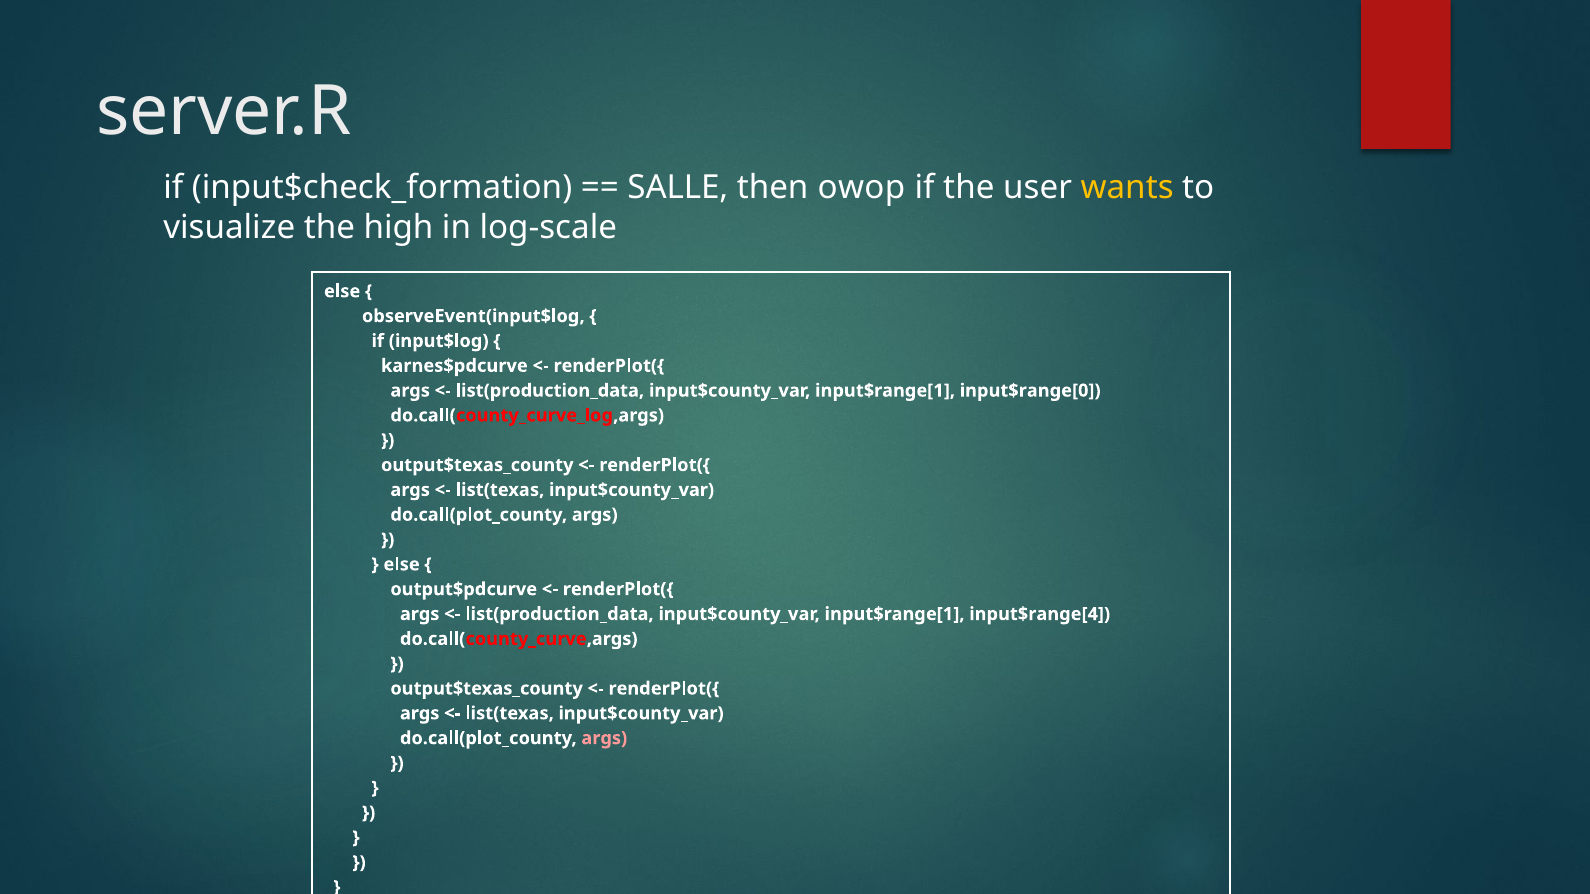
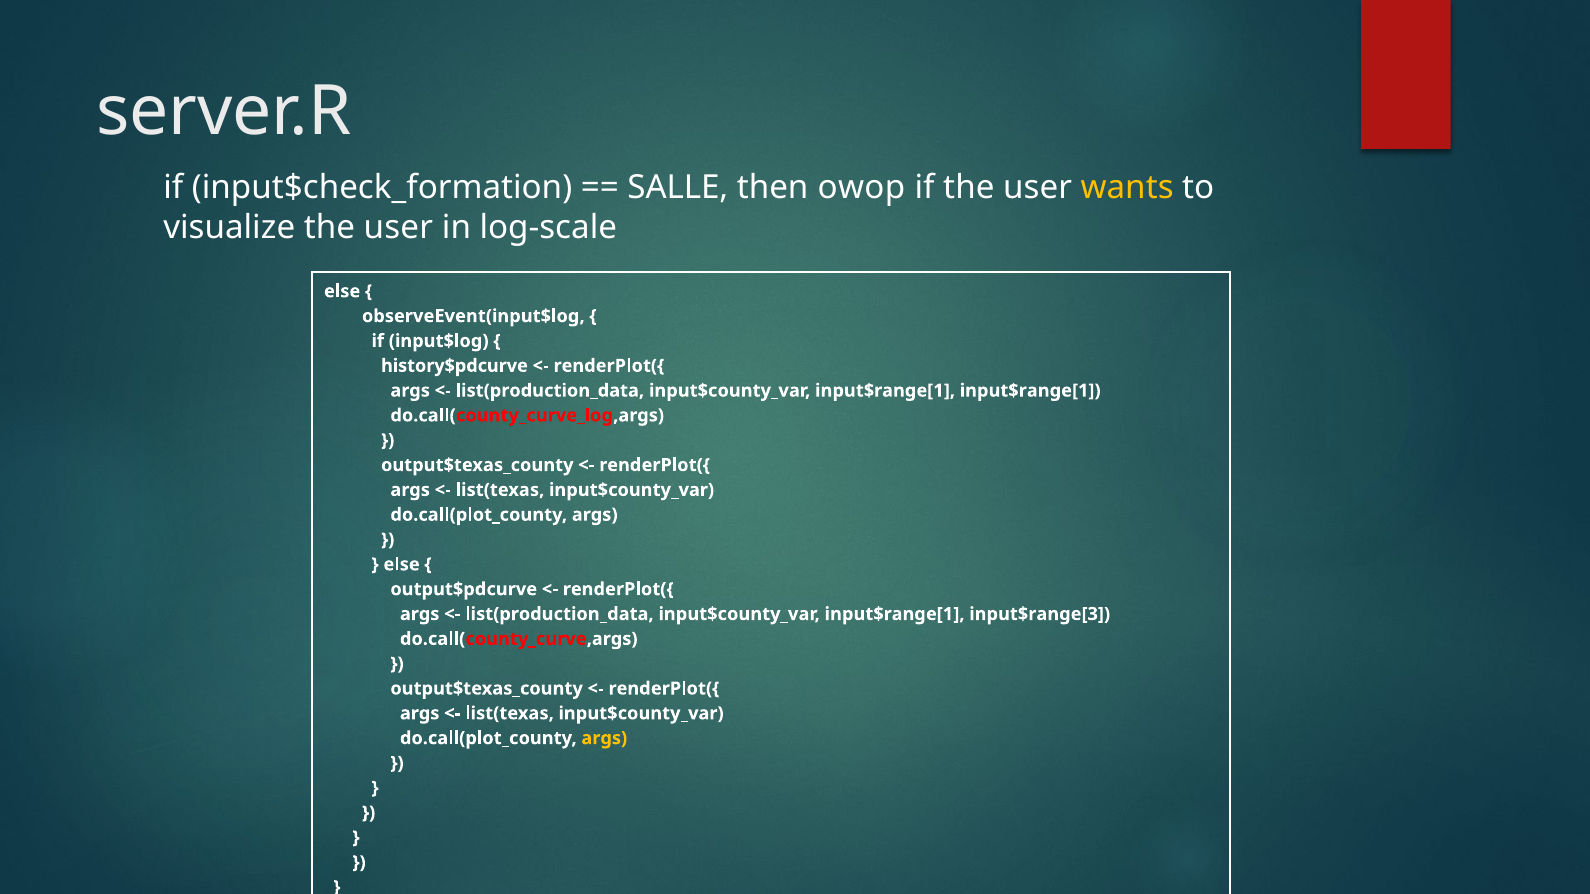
visualize the high: high -> user (398, 227)
karnes$pdcurve: karnes$pdcurve -> history$pdcurve (454, 366)
input$range[1 input$range[0: input$range[0 -> input$range[1 (1030, 391)
input$range[4: input$range[4 -> input$range[3 (1040, 614)
args colour: pink -> yellow (604, 738)
